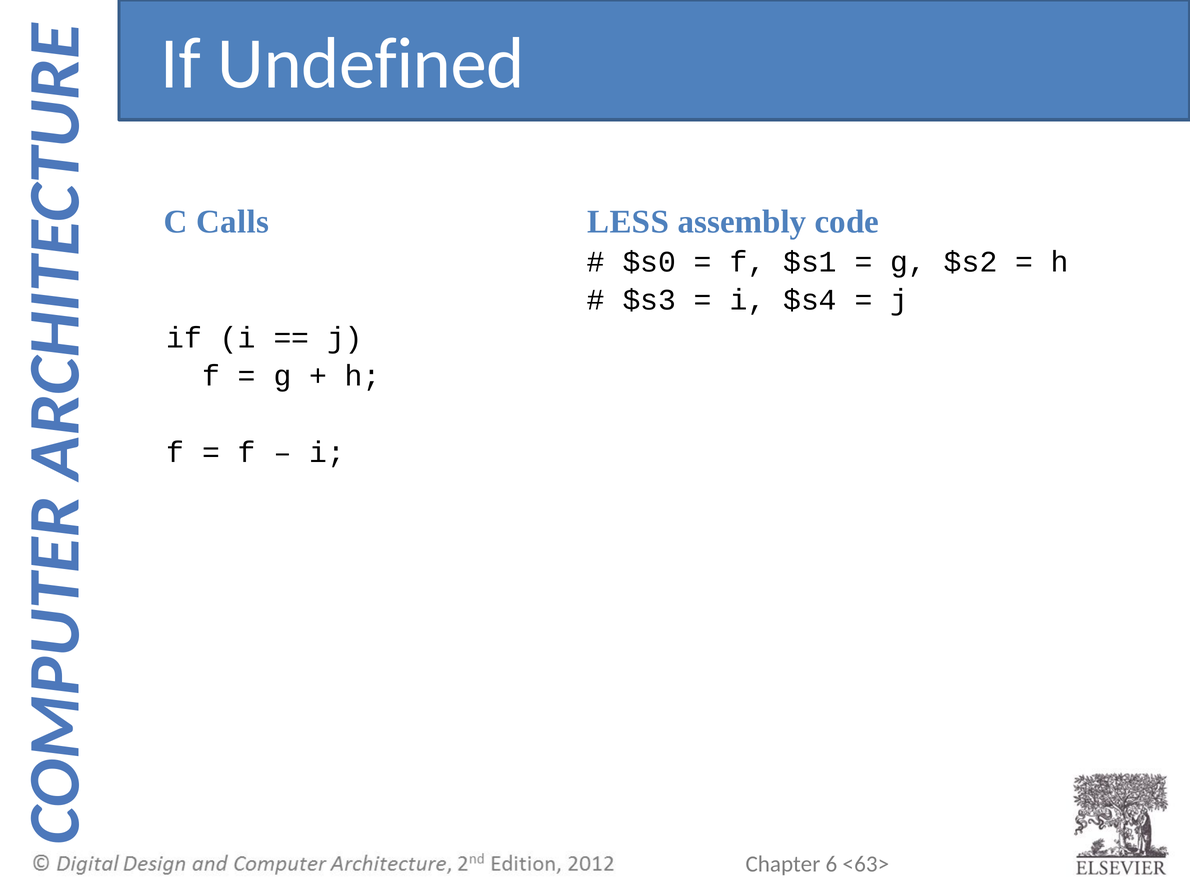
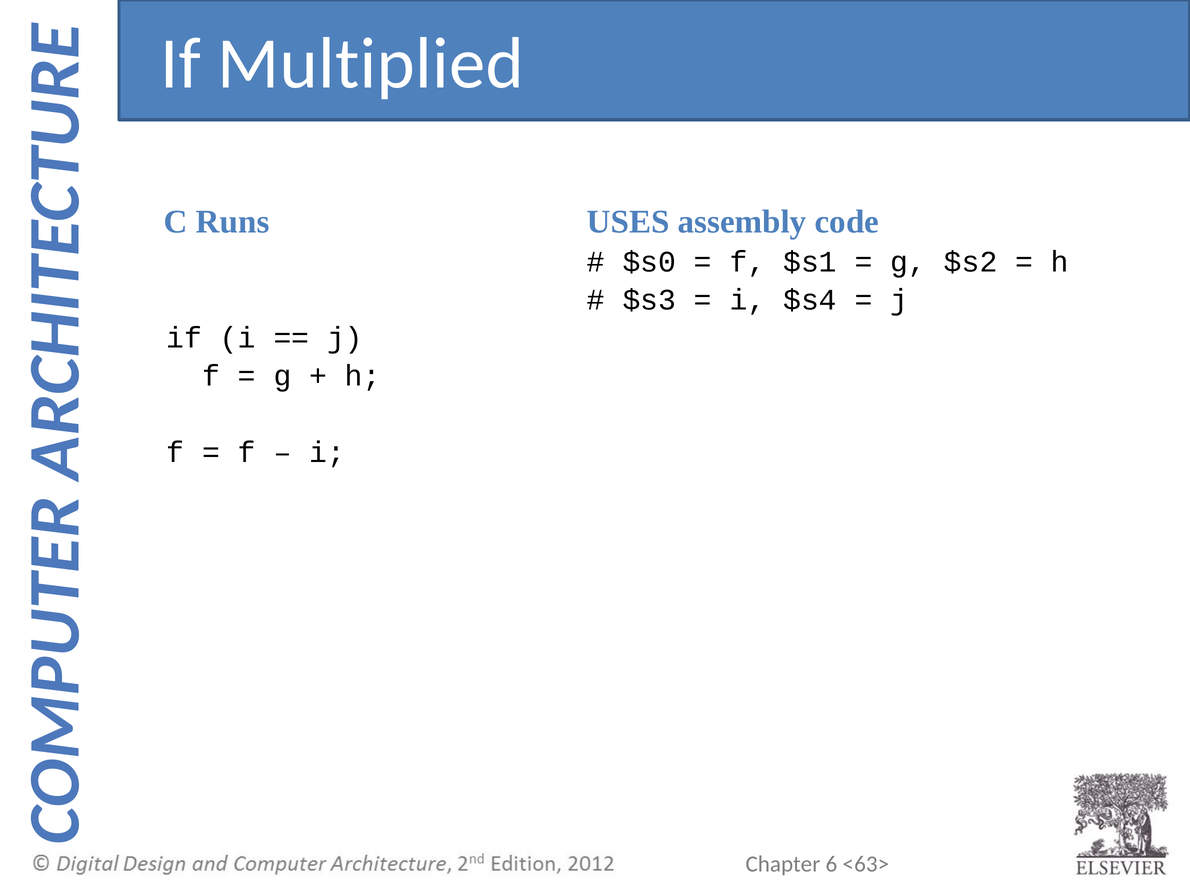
Undefined: Undefined -> Multiplied (371, 63)
Calls: Calls -> Runs (233, 222)
LESS: LESS -> USES (628, 222)
